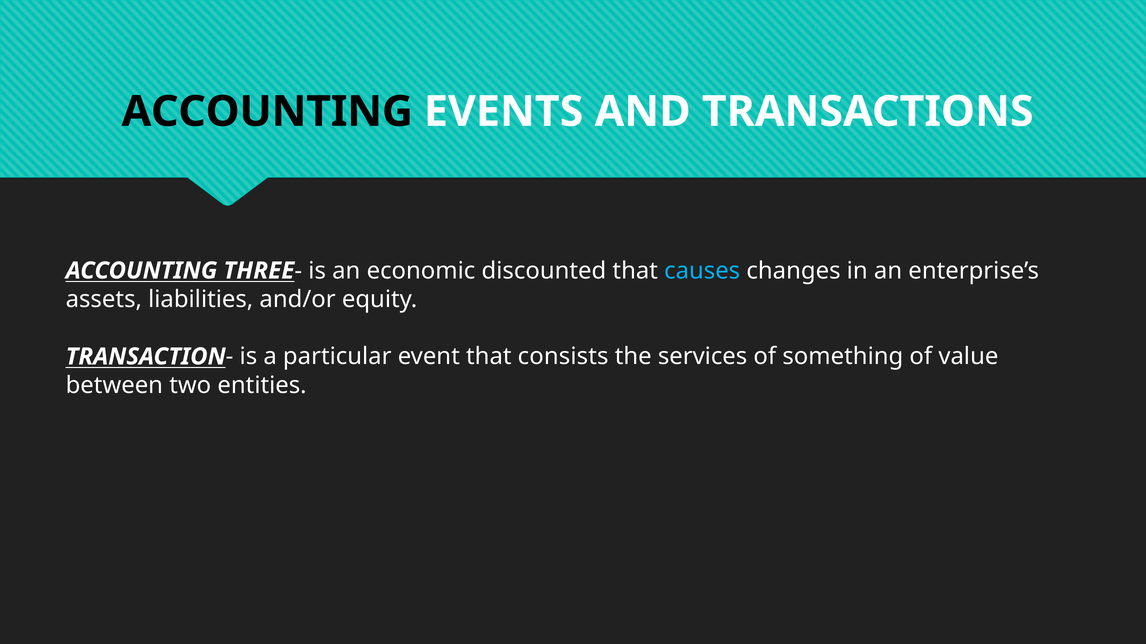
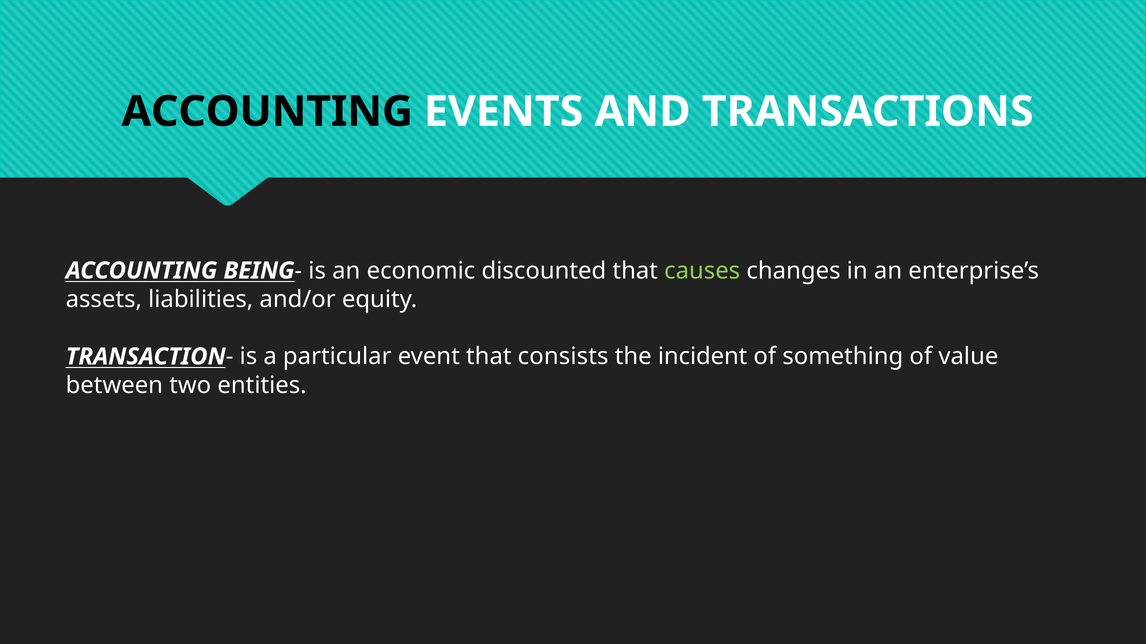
THREE: THREE -> BEING (259, 271)
causes colour: light blue -> light green (702, 271)
services: services -> incident (703, 357)
